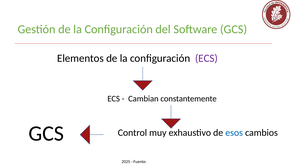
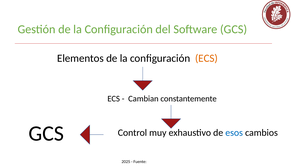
ECS colour: purple -> orange (206, 58)
